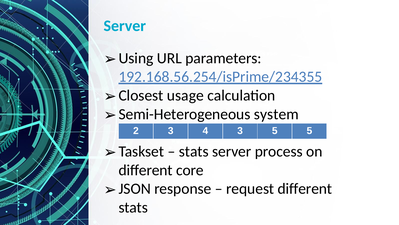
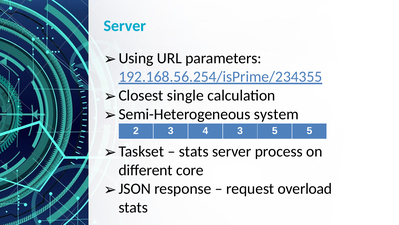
usage: usage -> single (185, 95)
request different: different -> overload (305, 188)
